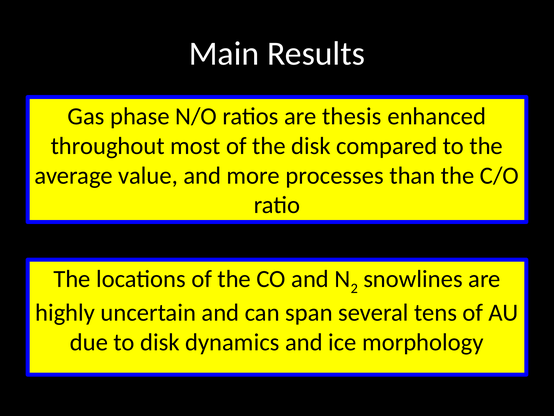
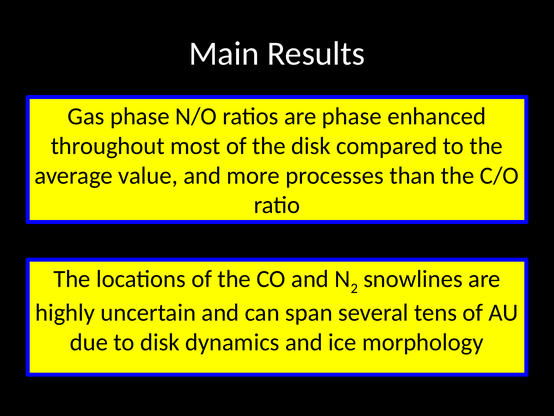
are thesis: thesis -> phase (352, 116)
